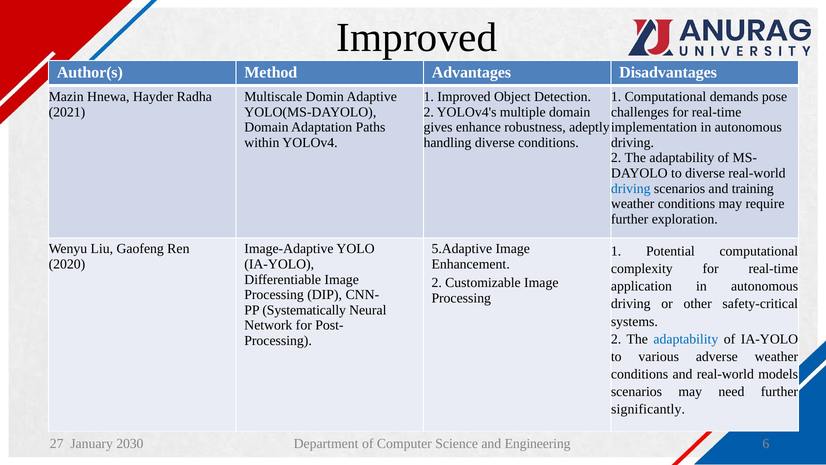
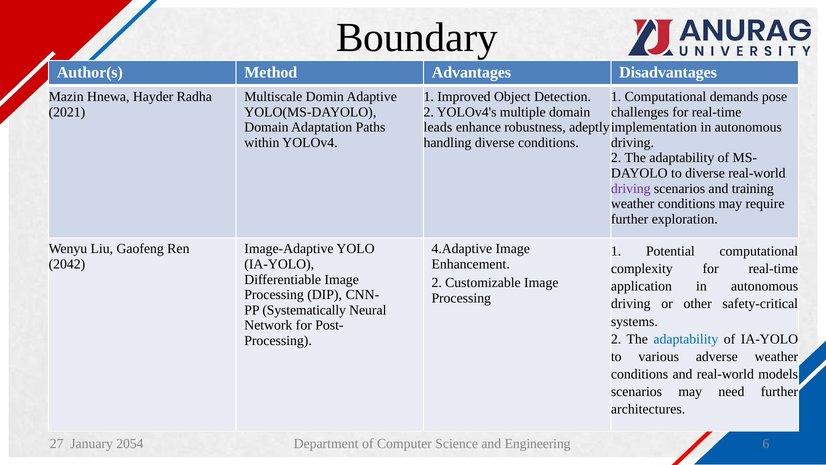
Improved: Improved -> Boundary (417, 38)
gives: gives -> leads (438, 127)
driving colour: blue -> purple (631, 188)
5.Adaptive: 5.Adaptive -> 4.Adaptive (462, 249)
2020: 2020 -> 2042 (67, 264)
significantly: significantly -> architectures (648, 409)
2030: 2030 -> 2054 (130, 443)
